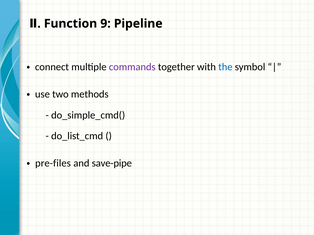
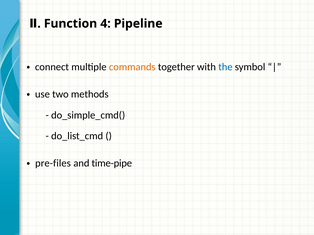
9: 9 -> 4 (106, 24)
commands colour: purple -> orange (132, 67)
save-pipe: save-pipe -> time-pipe (112, 163)
